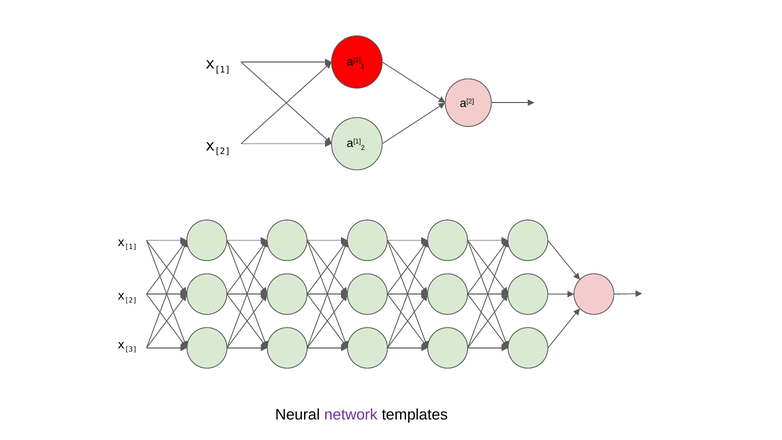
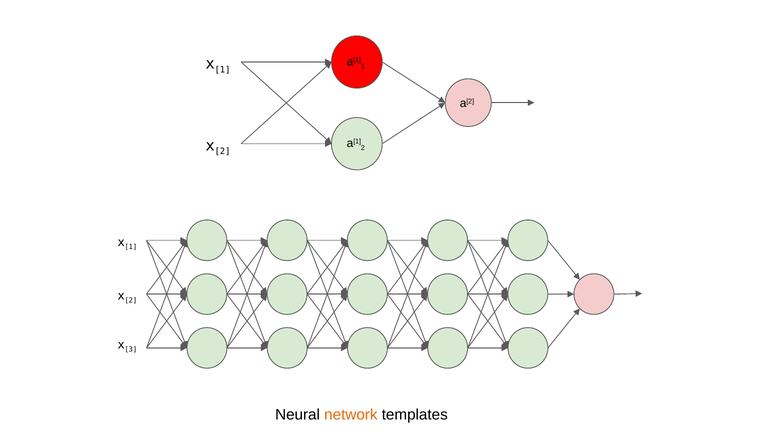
network colour: purple -> orange (351, 414)
